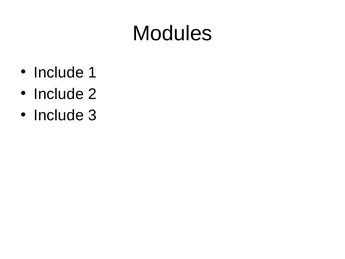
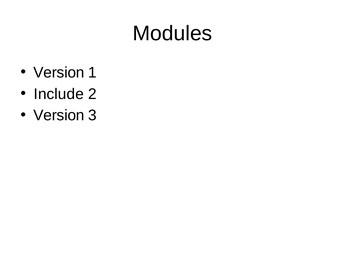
Include: Include -> Version (59, 72)
Include: Include -> Version (59, 115)
